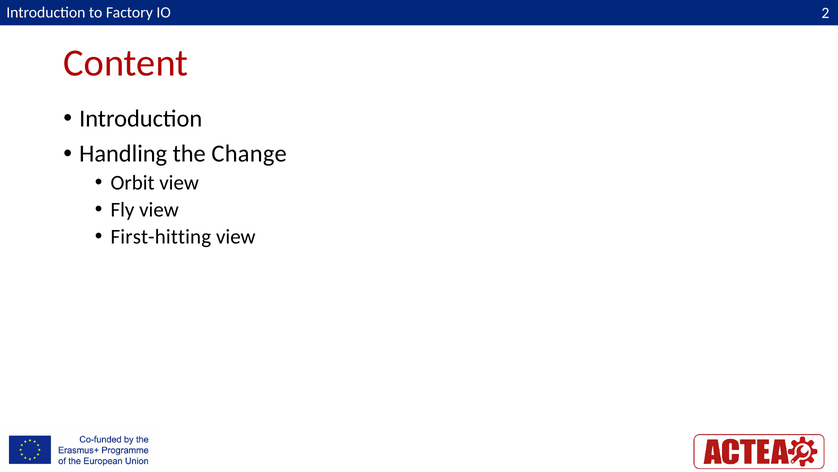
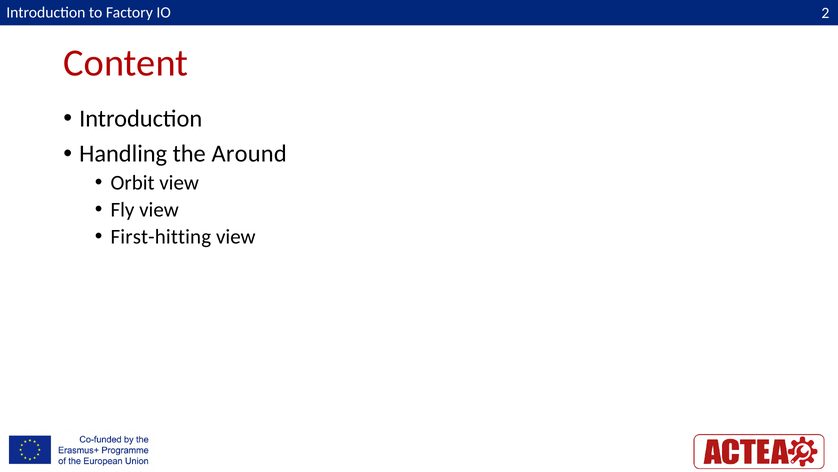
Change: Change -> Around (249, 154)
